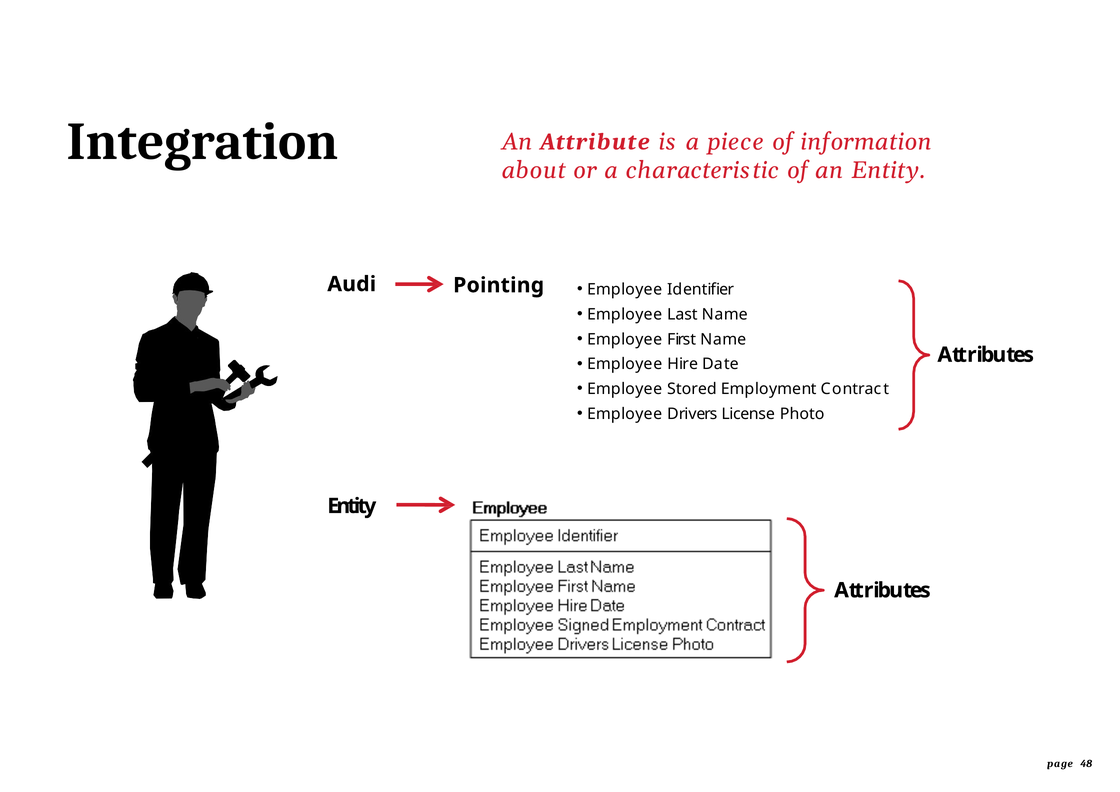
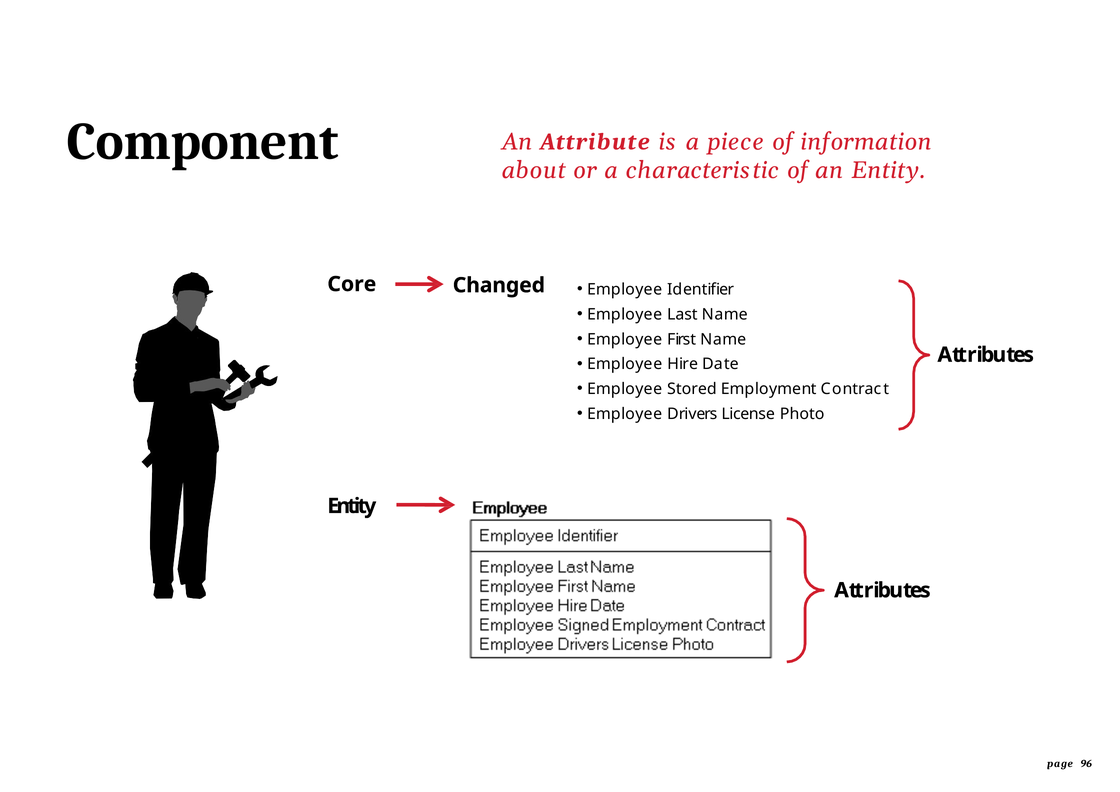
Integration: Integration -> Component (203, 142)
Audi: Audi -> Core (352, 284)
Pointing: Pointing -> Changed (499, 285)
48: 48 -> 96 (1086, 764)
